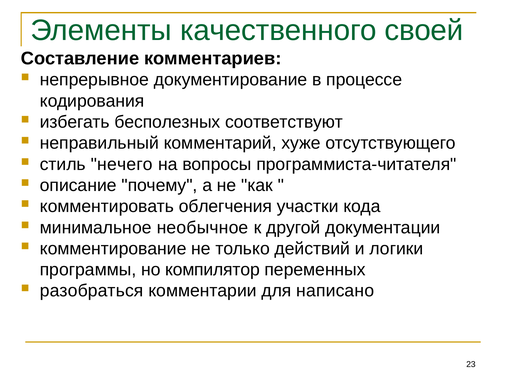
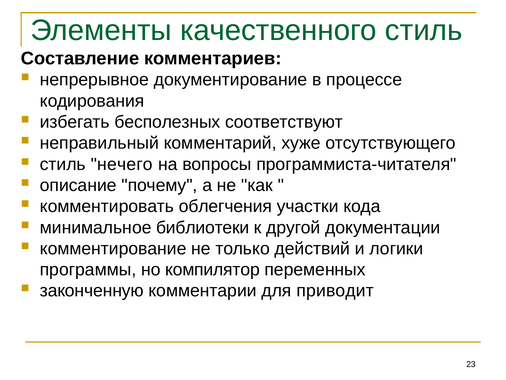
качественного своей: своей -> стиль (424, 30)
необычное: необычное -> библиотеки (203, 227)
разобраться: разобраться -> законченную (92, 290)
написано: написано -> приводит (335, 290)
